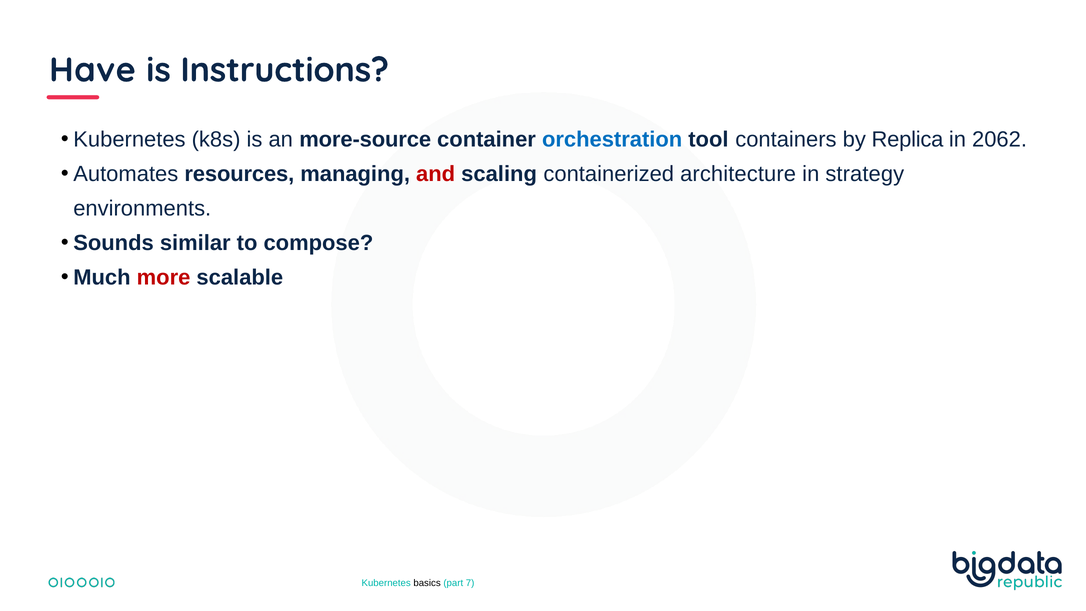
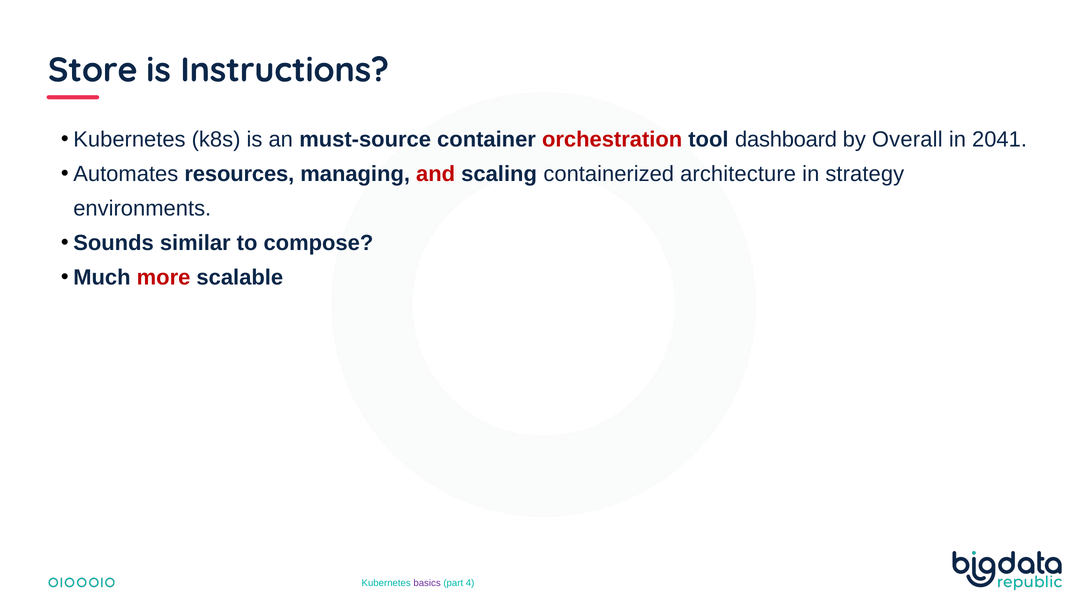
Have: Have -> Store (93, 70)
more-source: more-source -> must-source (365, 140)
orchestration colour: blue -> red (612, 140)
containers: containers -> dashboard (786, 140)
Replica: Replica -> Overall (907, 140)
2062: 2062 -> 2041 (1000, 140)
basics colour: black -> purple (427, 583)
7: 7 -> 4 (470, 583)
